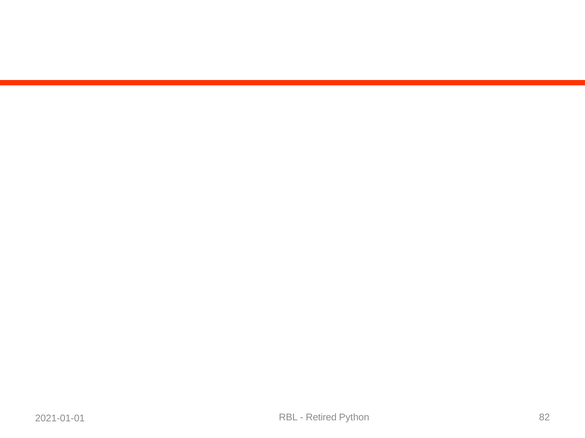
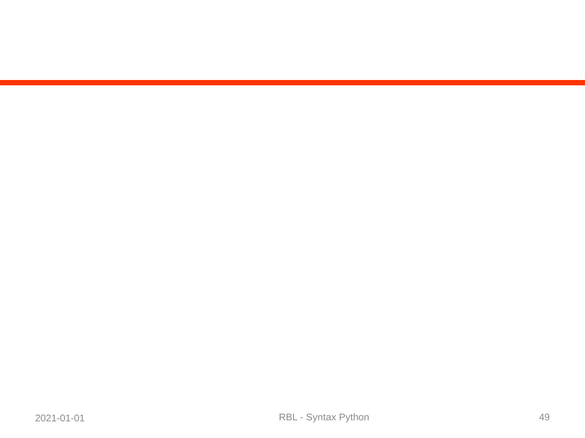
Retired: Retired -> Syntax (321, 418)
82: 82 -> 49 (544, 418)
